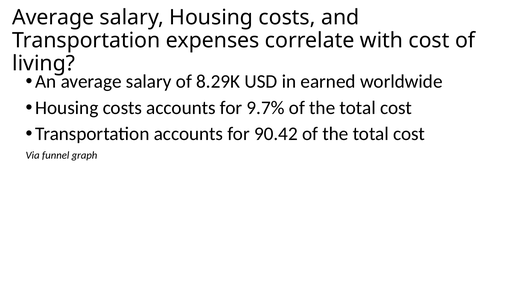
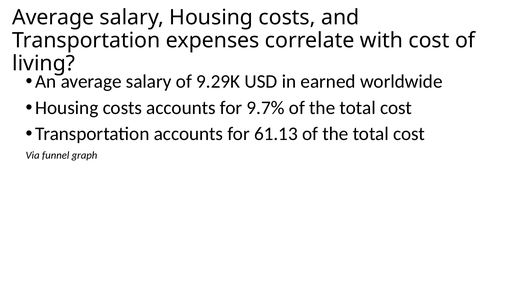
8.29K: 8.29K -> 9.29K (218, 82)
90.42: 90.42 -> 61.13 (276, 134)
